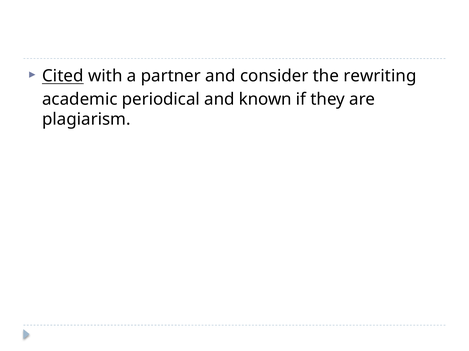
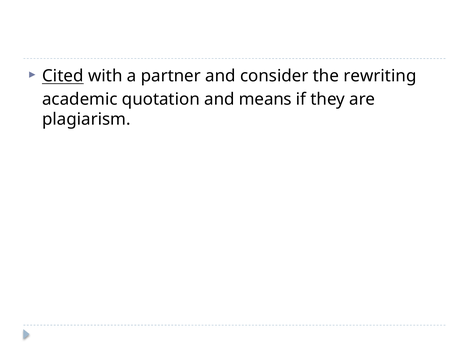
periodical: periodical -> quotation (161, 99)
known: known -> means (265, 99)
